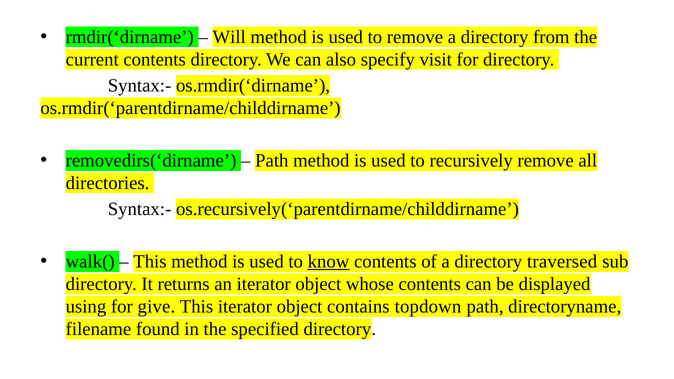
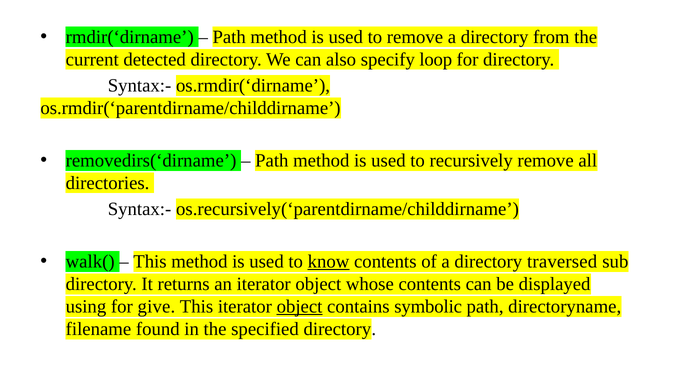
Will: Will -> Path (229, 37)
current contents: contents -> detected (155, 59)
visit: visit -> loop (436, 59)
object underline: none -> present (300, 307)
topdown: topdown -> symbolic (428, 307)
